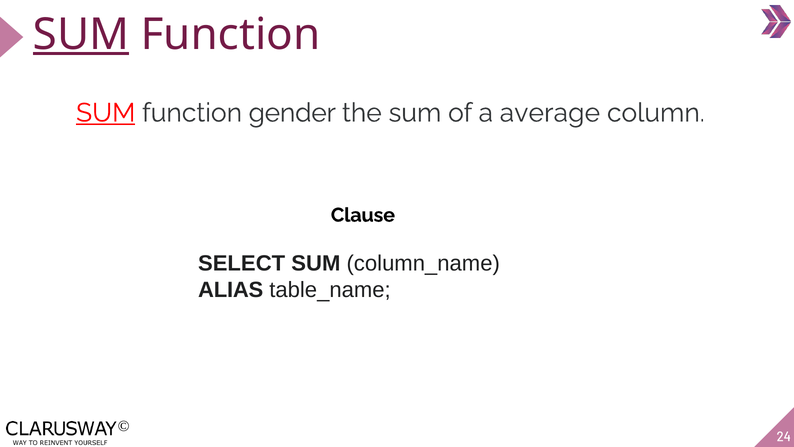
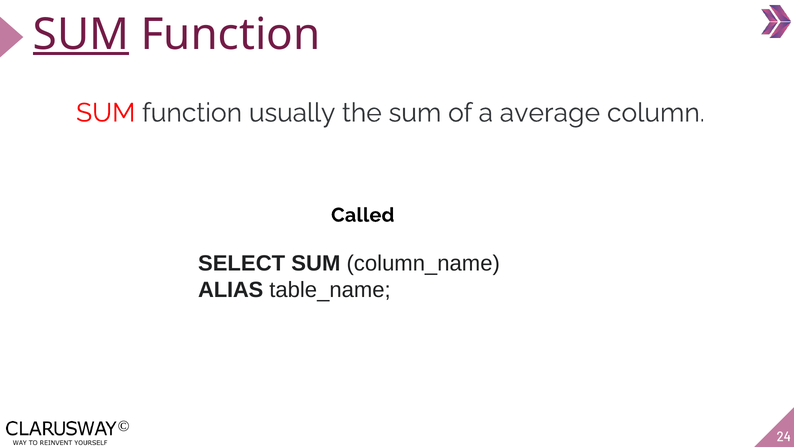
SUM underline: present -> none (106, 113)
gender: gender -> usually (292, 113)
Clause: Clause -> Called (363, 215)
